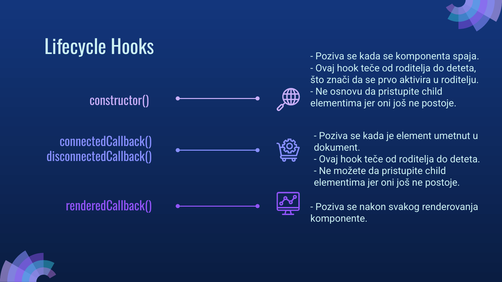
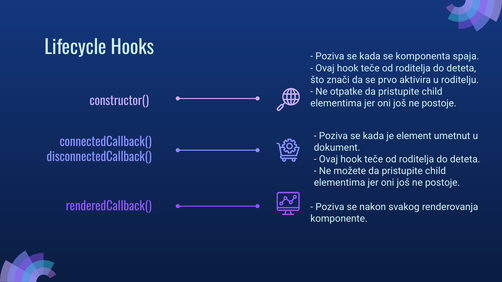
osnovu: osnovu -> otpatke (346, 92)
